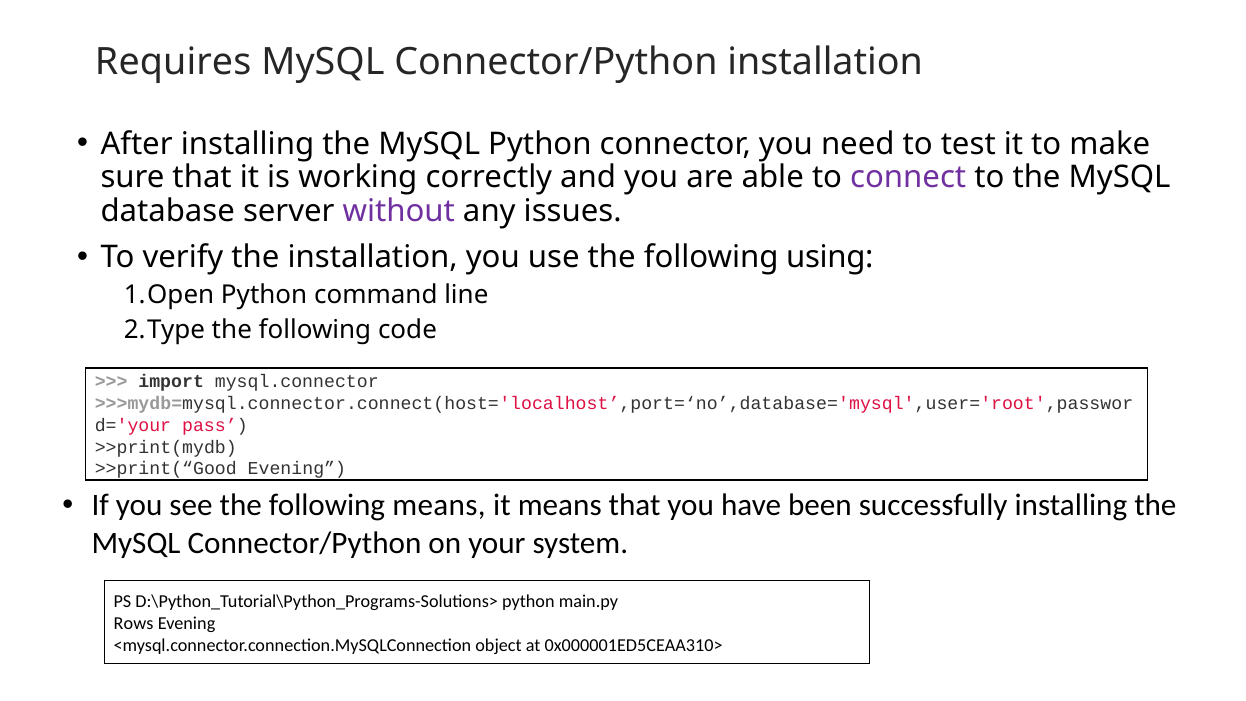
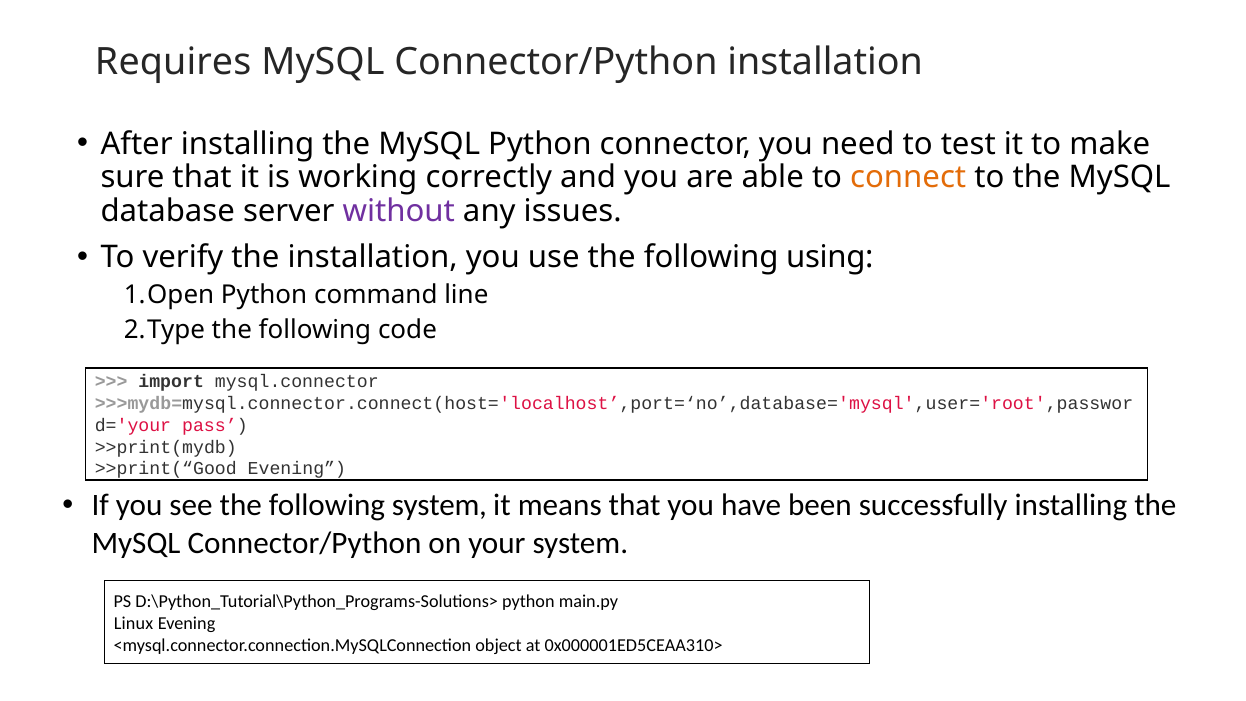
connect colour: purple -> orange (908, 177)
following means: means -> system (439, 505)
Rows: Rows -> Linux (134, 623)
